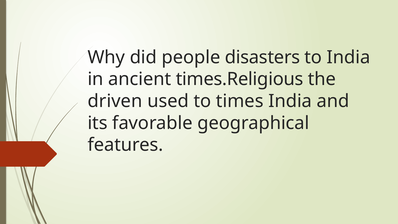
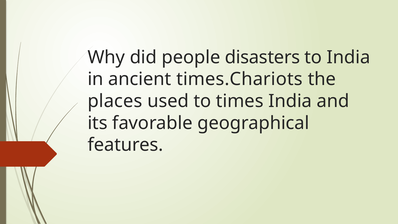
times.Religious: times.Religious -> times.Chariots (239, 79)
driven: driven -> places (115, 101)
